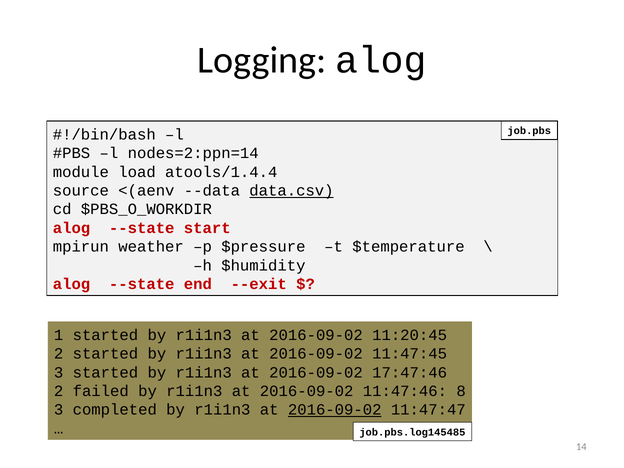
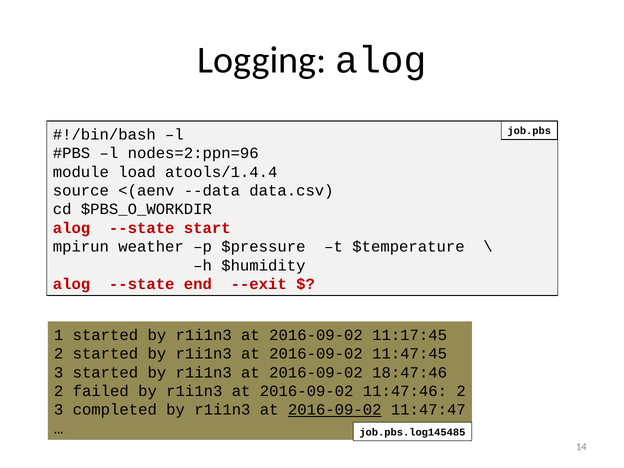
nodes=2:ppn=14: nodes=2:ppn=14 -> nodes=2:ppn=96 (193, 153)
data.csv underline: present -> none (291, 191)
11:20:45: 11:20:45 -> 11:17:45 (410, 335)
17:47:46: 17:47:46 -> 18:47:46 (410, 372)
11:47:46 8: 8 -> 2 (461, 391)
